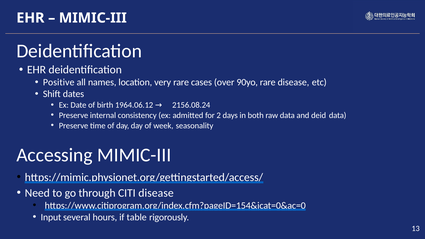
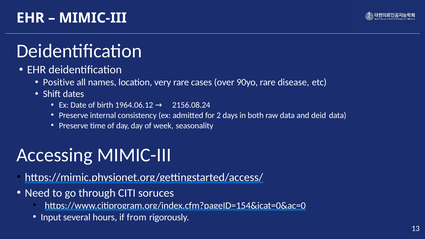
CITI disease: disease -> soruces (156, 193)
table: table -> from (137, 217)
